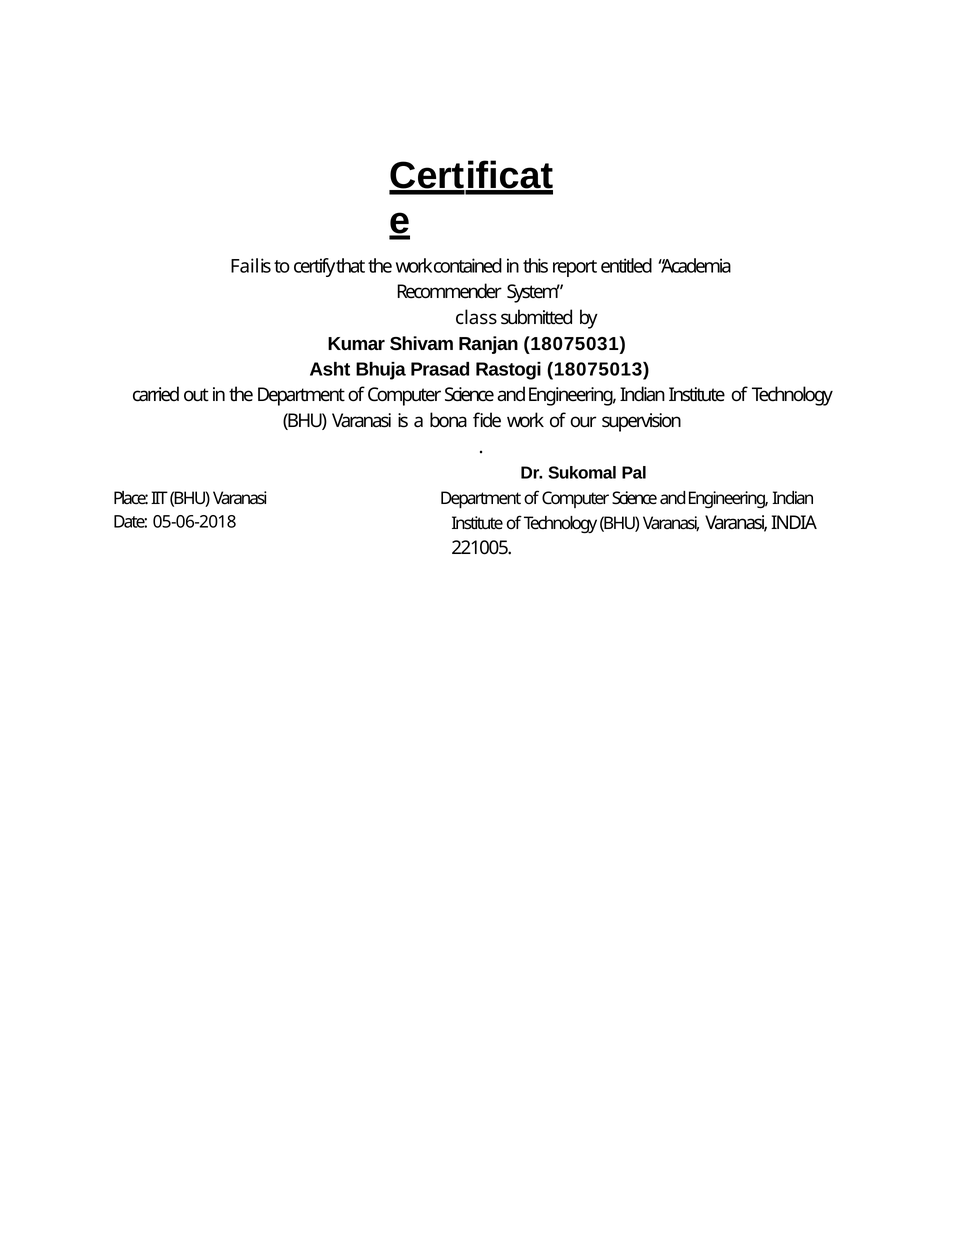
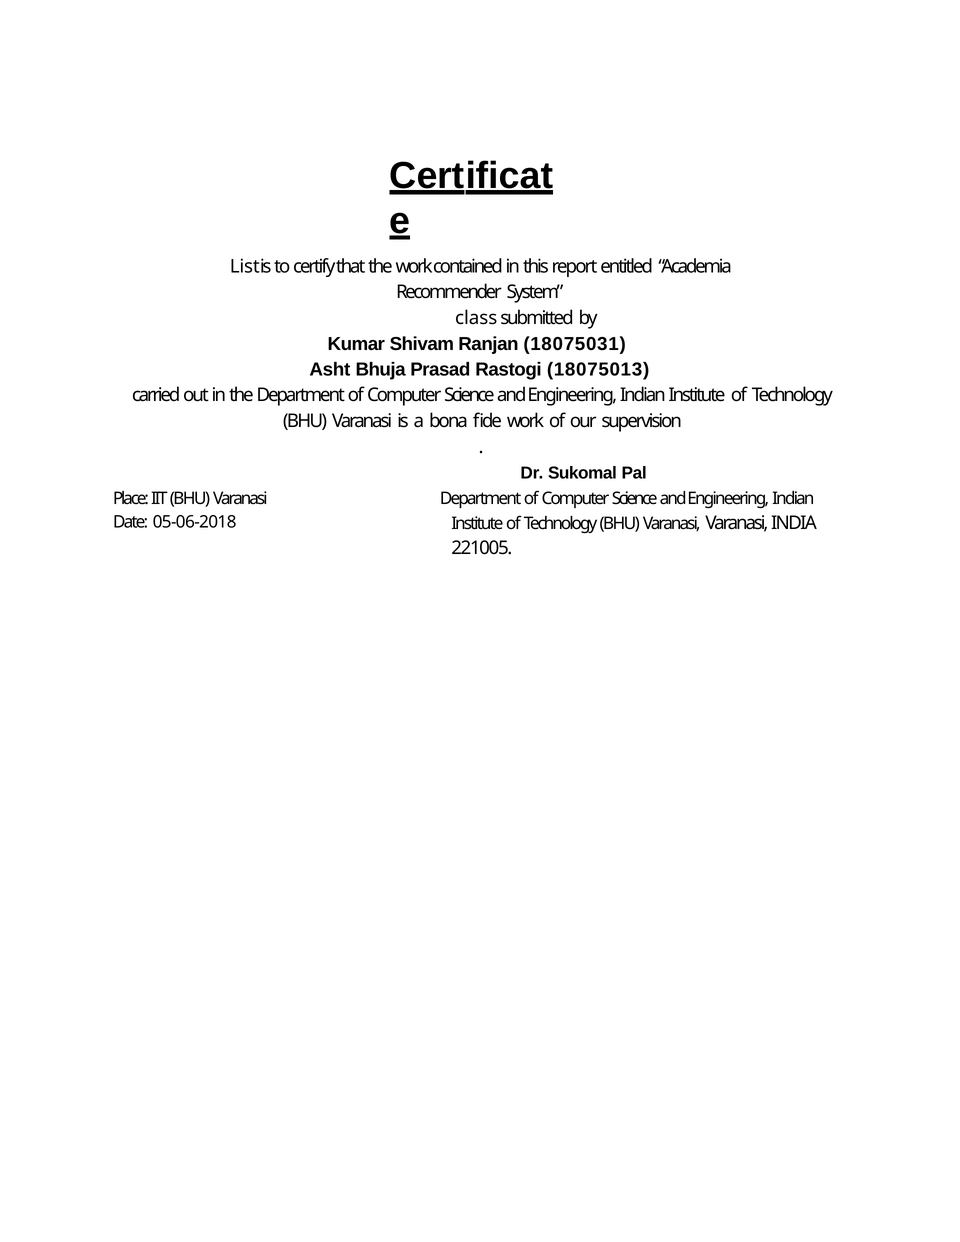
Fail: Fail -> List (245, 267)
